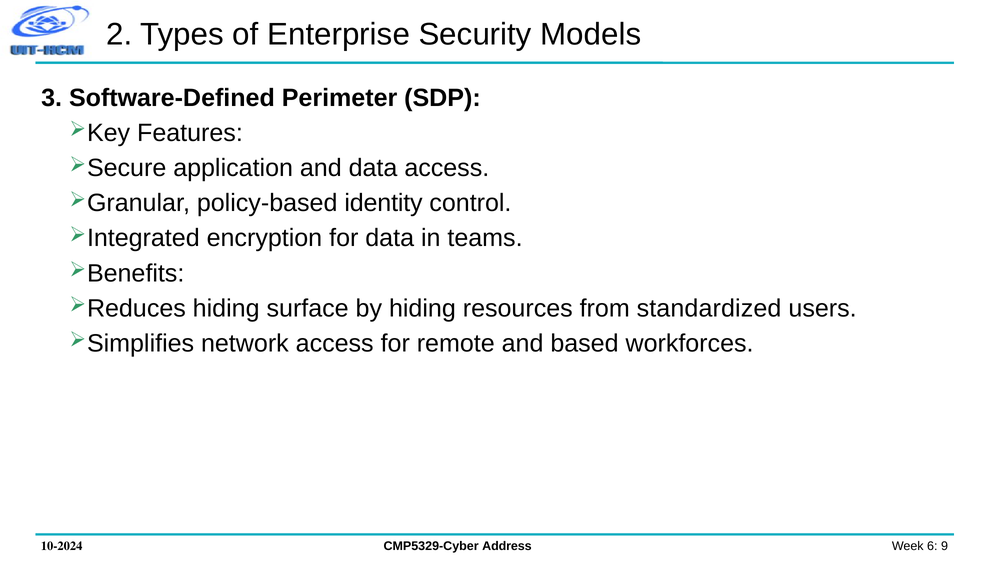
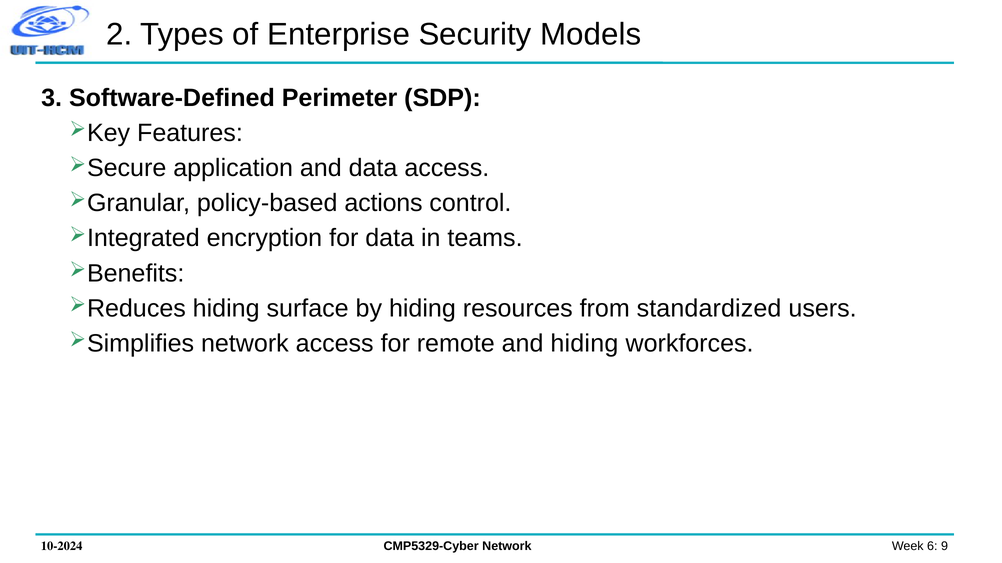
identity: identity -> actions (384, 203)
and based: based -> hiding (584, 344)
Address: Address -> Network (507, 547)
